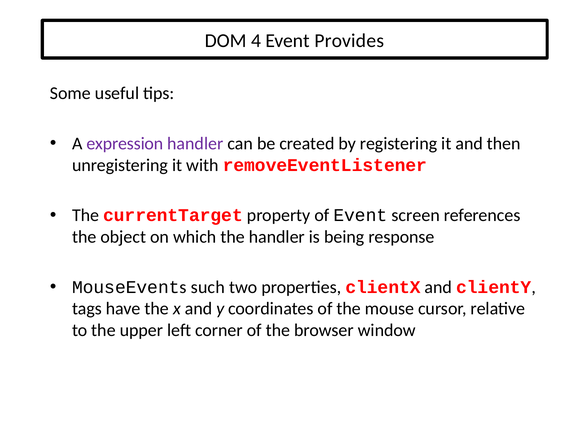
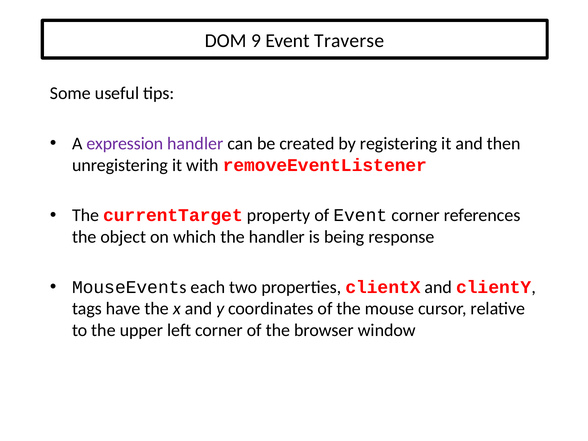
4: 4 -> 9 (256, 41)
Provides: Provides -> Traverse (349, 41)
Event screen: screen -> corner (416, 215)
such: such -> each (208, 287)
